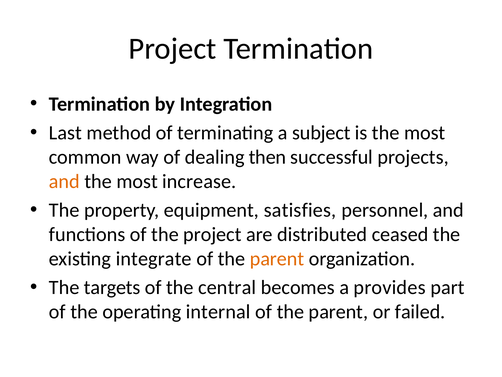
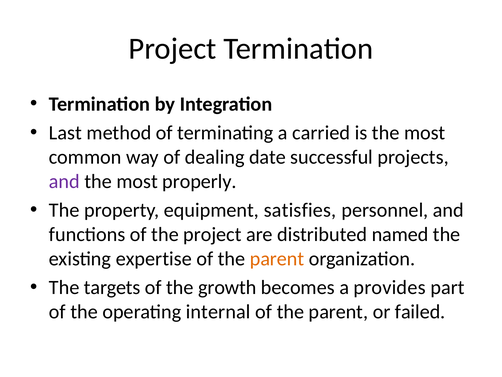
subject: subject -> carried (321, 133)
then: then -> date (267, 157)
and colour: orange -> purple (64, 181)
increase: increase -> properly (199, 181)
ceased: ceased -> named (400, 234)
integrate: integrate -> expertise (154, 258)
central: central -> growth (227, 287)
